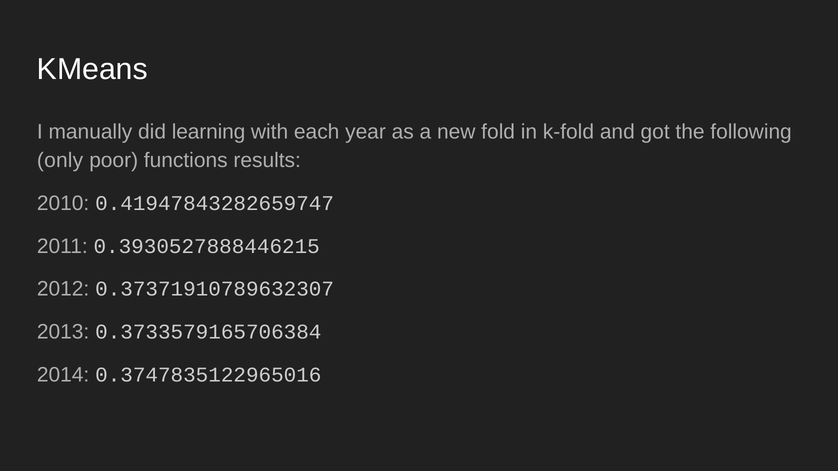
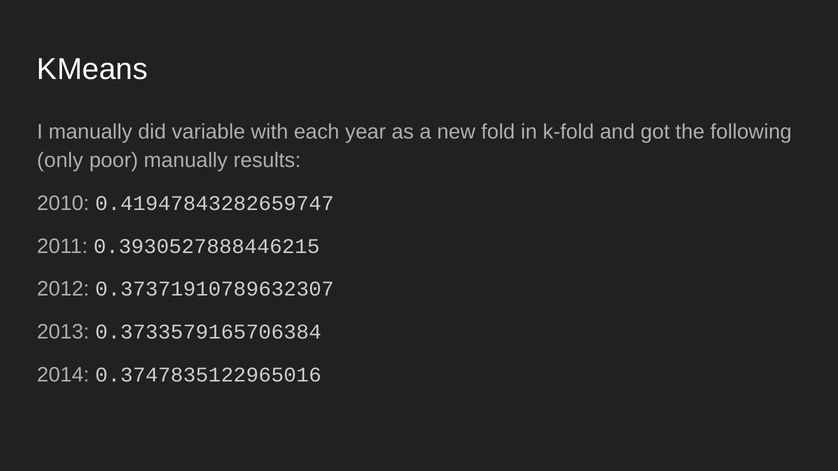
learning: learning -> variable (209, 132)
poor functions: functions -> manually (186, 161)
